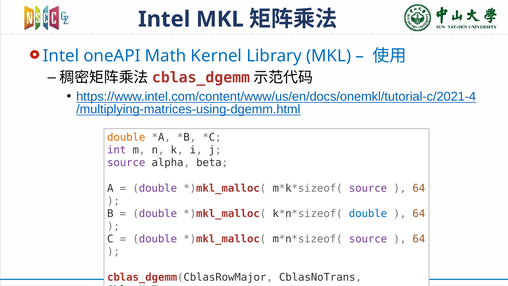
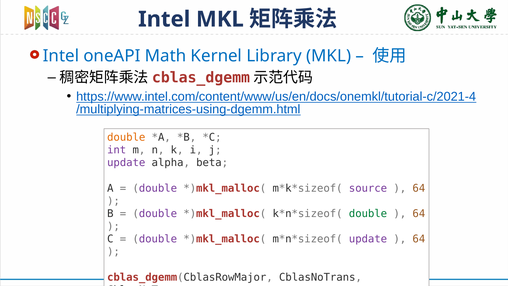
source: source -> update (126, 163)
double colour: blue -> green (368, 213)
source: source -> update (368, 239)
